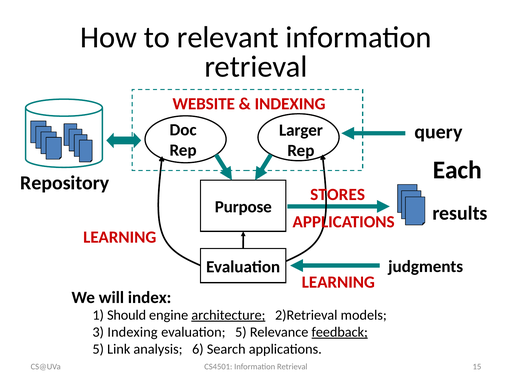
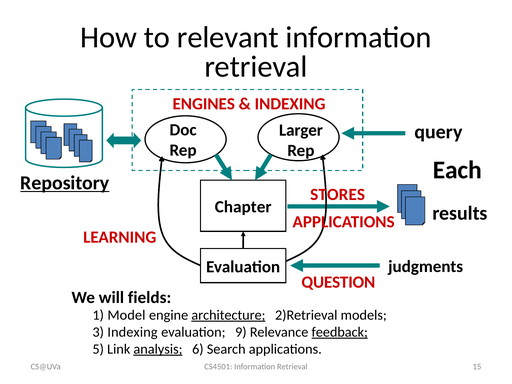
WEBSITE: WEBSITE -> ENGINES (204, 104)
Repository underline: none -> present (65, 183)
Purpose: Purpose -> Chapter (243, 207)
LEARNING: LEARNING -> QUESTION (338, 282)
index: index -> fields (150, 297)
Should: Should -> Model (126, 315)
evaluation 5: 5 -> 9 (241, 332)
analysis underline: none -> present (158, 349)
